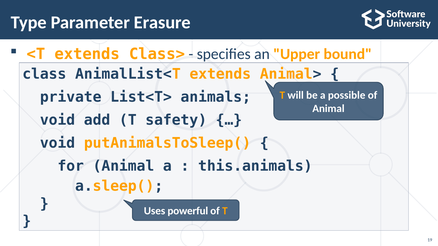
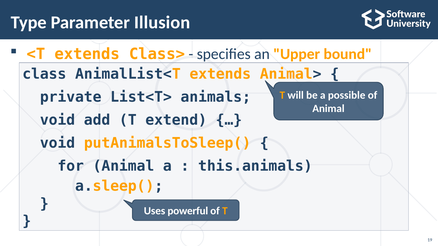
Erasure: Erasure -> Illusion (162, 23)
safety: safety -> extend (176, 120)
